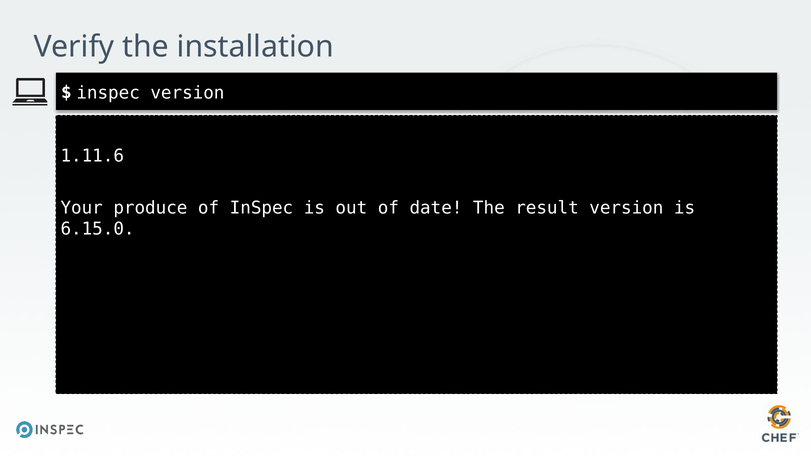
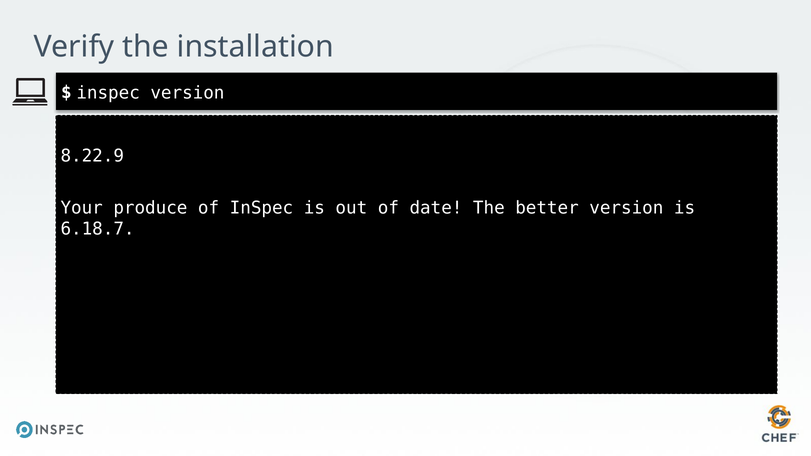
1.11.6: 1.11.6 -> 8.22.9 (92, 156)
result: result -> better (547, 208)
6.15.0: 6.15.0 -> 6.18.7 (98, 229)
